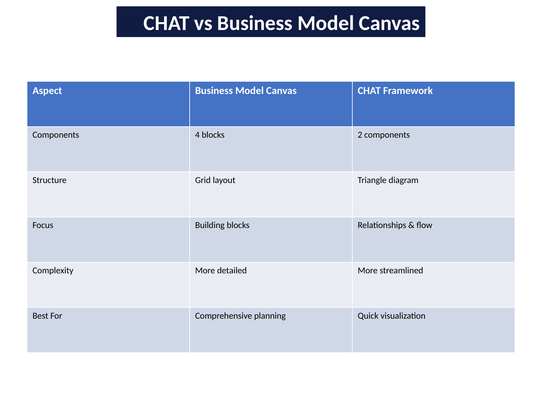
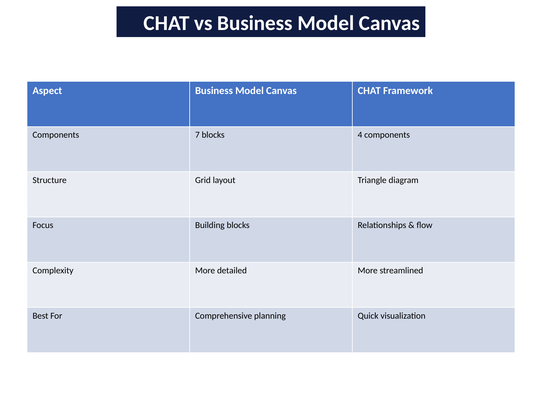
4: 4 -> 7 (197, 135)
2: 2 -> 4 (360, 135)
